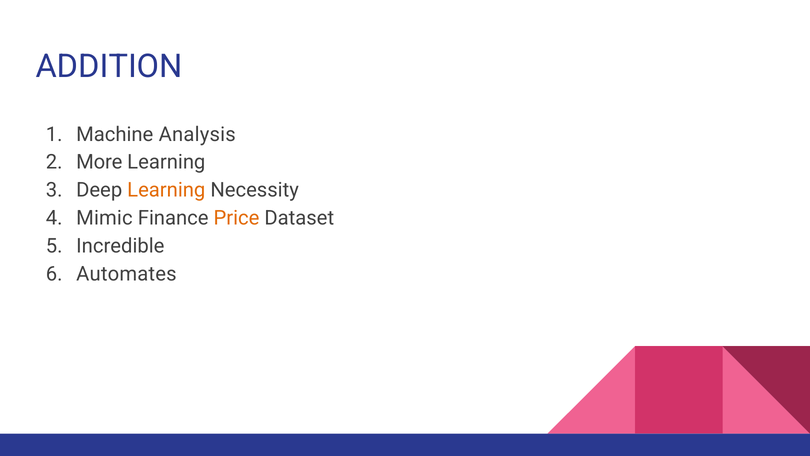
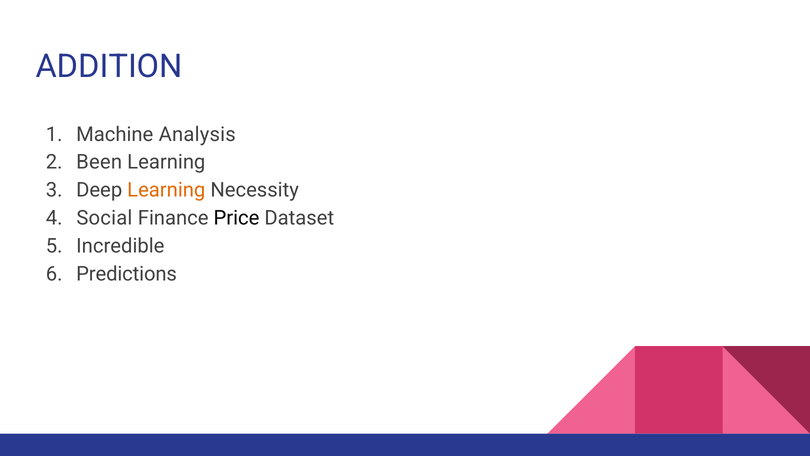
More: More -> Been (99, 162)
Mimic: Mimic -> Social (104, 218)
Price colour: orange -> black (236, 218)
Automates: Automates -> Predictions (127, 274)
